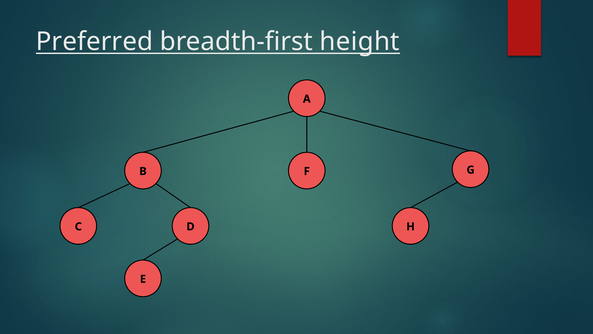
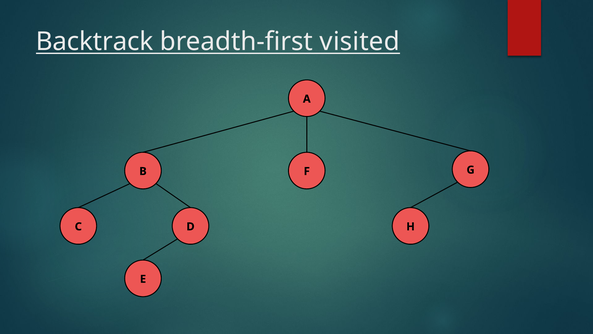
Preferred: Preferred -> Backtrack (95, 42)
height: height -> visited (360, 42)
